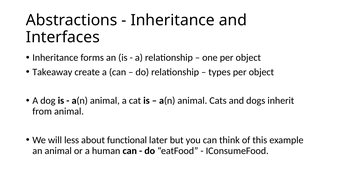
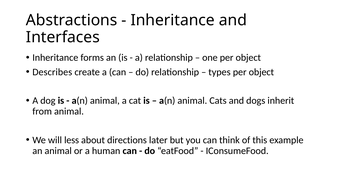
Takeaway: Takeaway -> Describes (52, 72)
functional: functional -> directions (127, 140)
